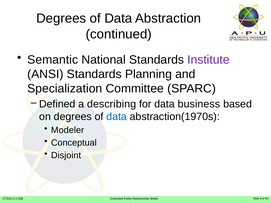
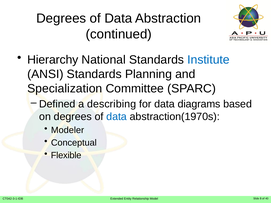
Semantic: Semantic -> Hierarchy (53, 60)
Institute colour: purple -> blue (208, 60)
business: business -> diagrams (199, 104)
Disjoint: Disjoint -> Flexible (66, 156)
